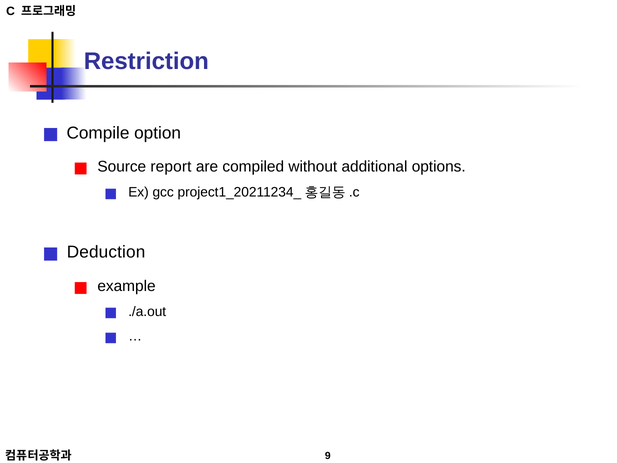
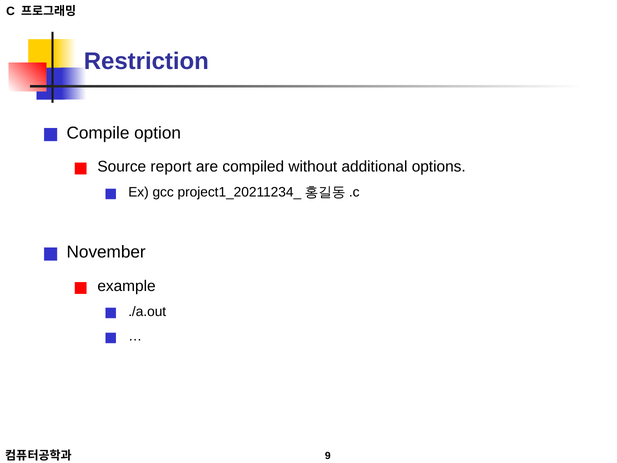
Deduction: Deduction -> November (106, 252)
